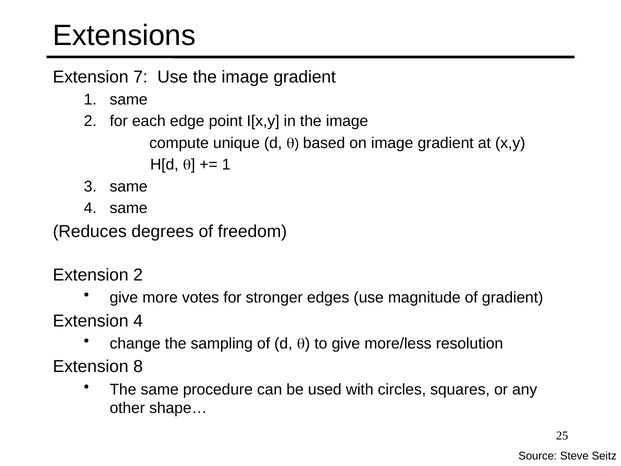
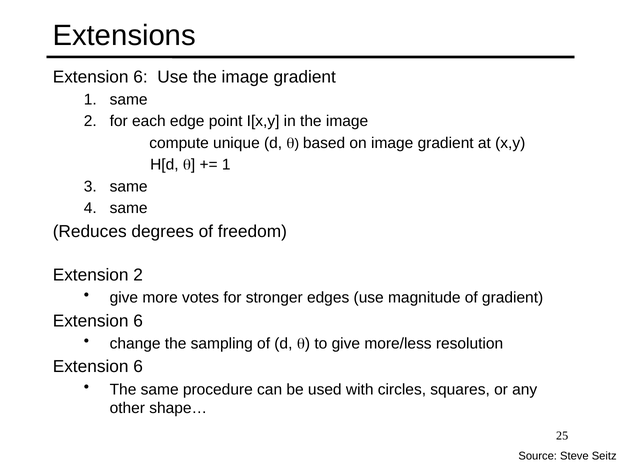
7: 7 -> 6 (141, 77)
4: 4 -> 6 (138, 321)
8: 8 -> 6 (138, 367)
